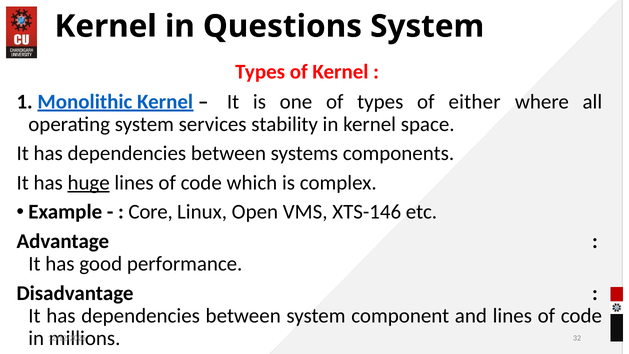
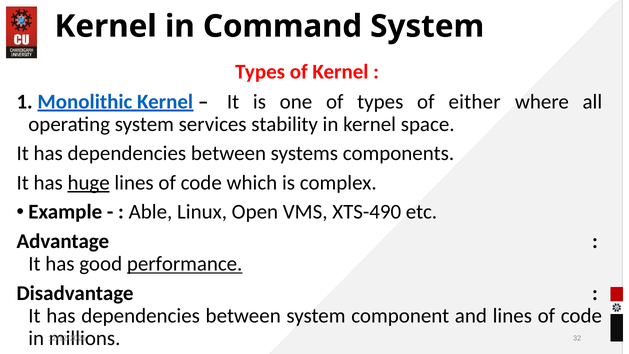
Questions: Questions -> Command (283, 26)
Core: Core -> Able (150, 212)
XTS-146: XTS-146 -> XTS-490 (367, 212)
performance underline: none -> present (185, 264)
